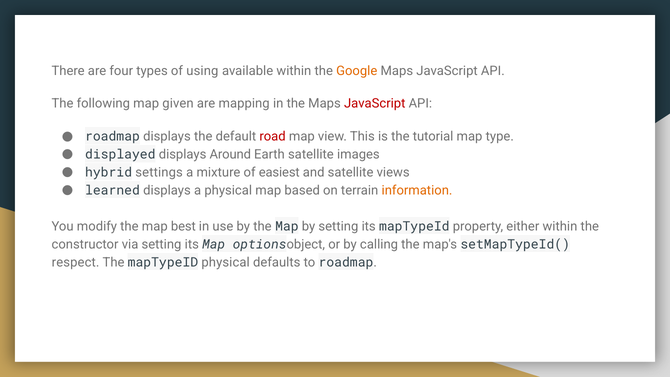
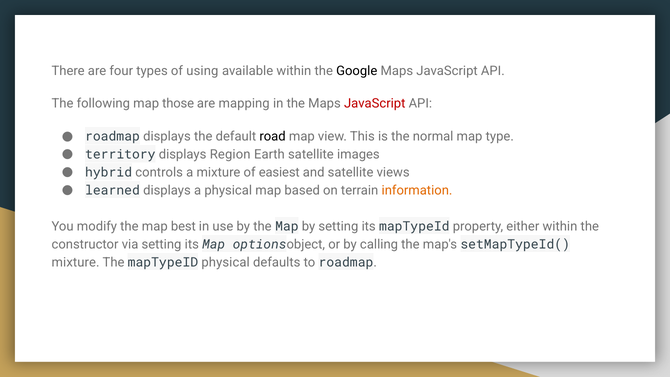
Google colour: orange -> black (357, 71)
given: given -> those (178, 104)
road colour: red -> black (273, 136)
tutorial: tutorial -> normal (433, 136)
displayed: displayed -> territory (120, 154)
Around: Around -> Region (230, 154)
settings: settings -> controls (159, 172)
respect: respect -> mixture (76, 262)
